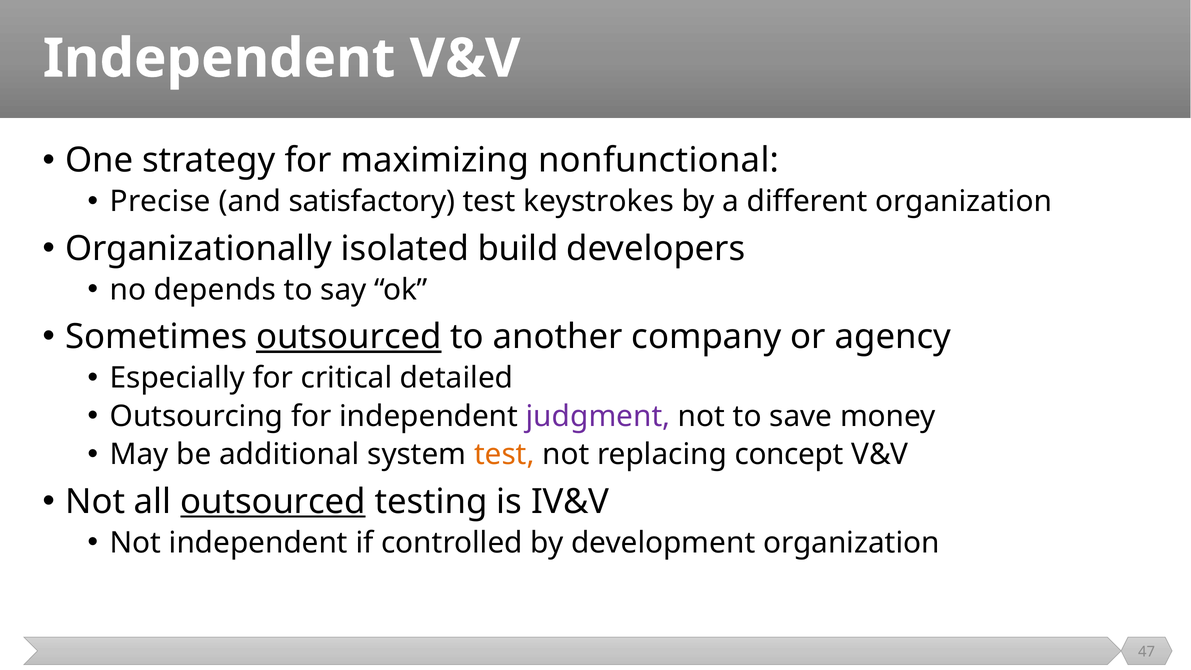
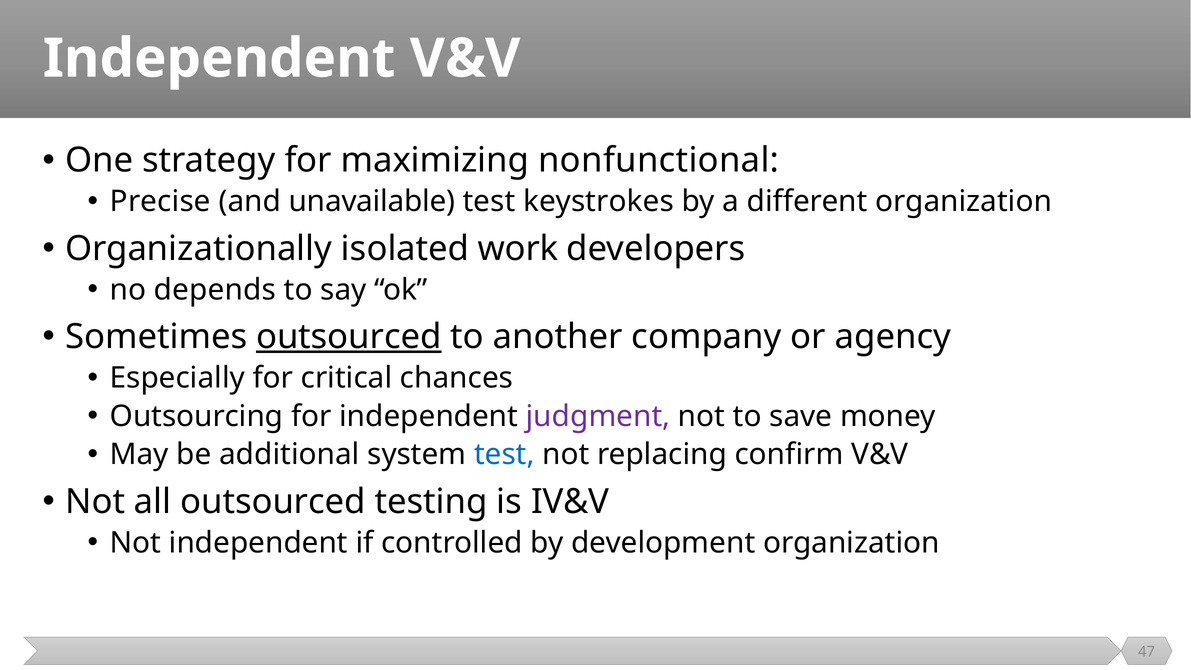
satisfactory: satisfactory -> unavailable (372, 201)
build: build -> work (518, 249)
detailed: detailed -> chances (457, 378)
test colour: orange -> blue (504, 455)
concept: concept -> confirm (789, 455)
outsourced underline: present -> none (273, 502)
